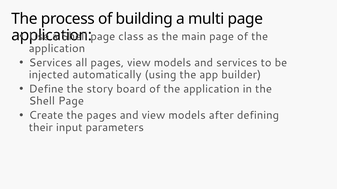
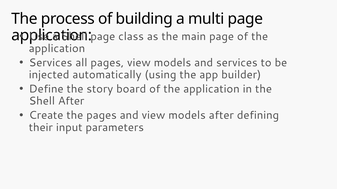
Page: Page -> After (71, 101)
